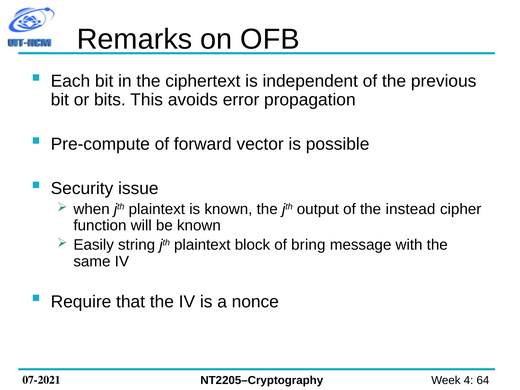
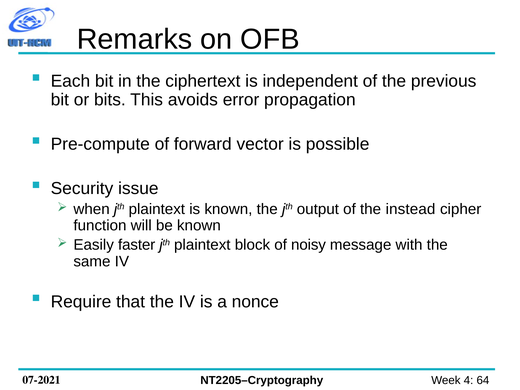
string: string -> faster (137, 245)
bring: bring -> noisy (308, 245)
